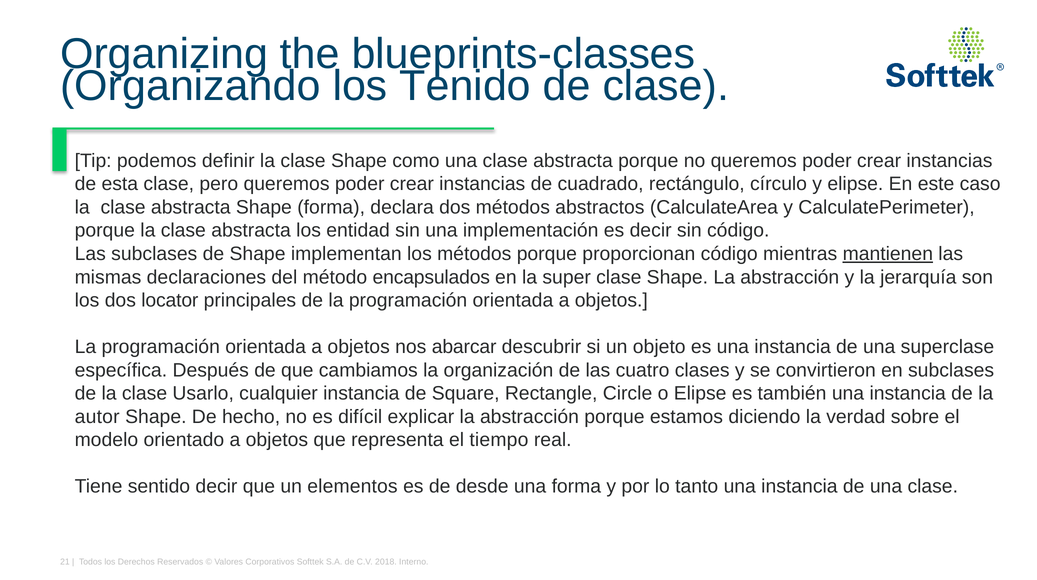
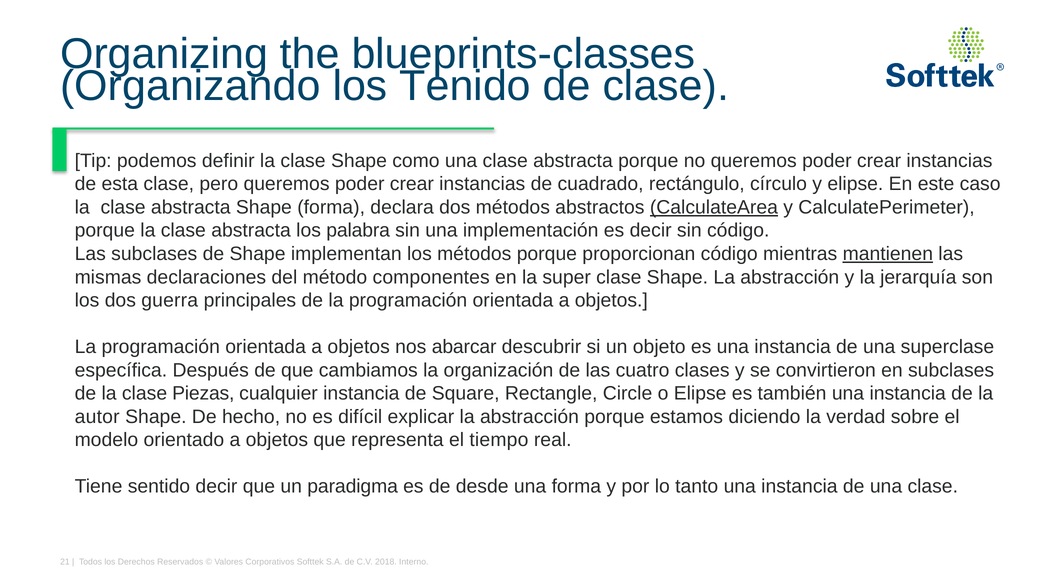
CalculateArea underline: none -> present (714, 207)
entidad: entidad -> palabra (358, 230)
encapsulados: encapsulados -> componentes (431, 277)
locator: locator -> guerra (170, 300)
Usarlo: Usarlo -> Piezas (203, 393)
elementos: elementos -> paradigma (353, 486)
